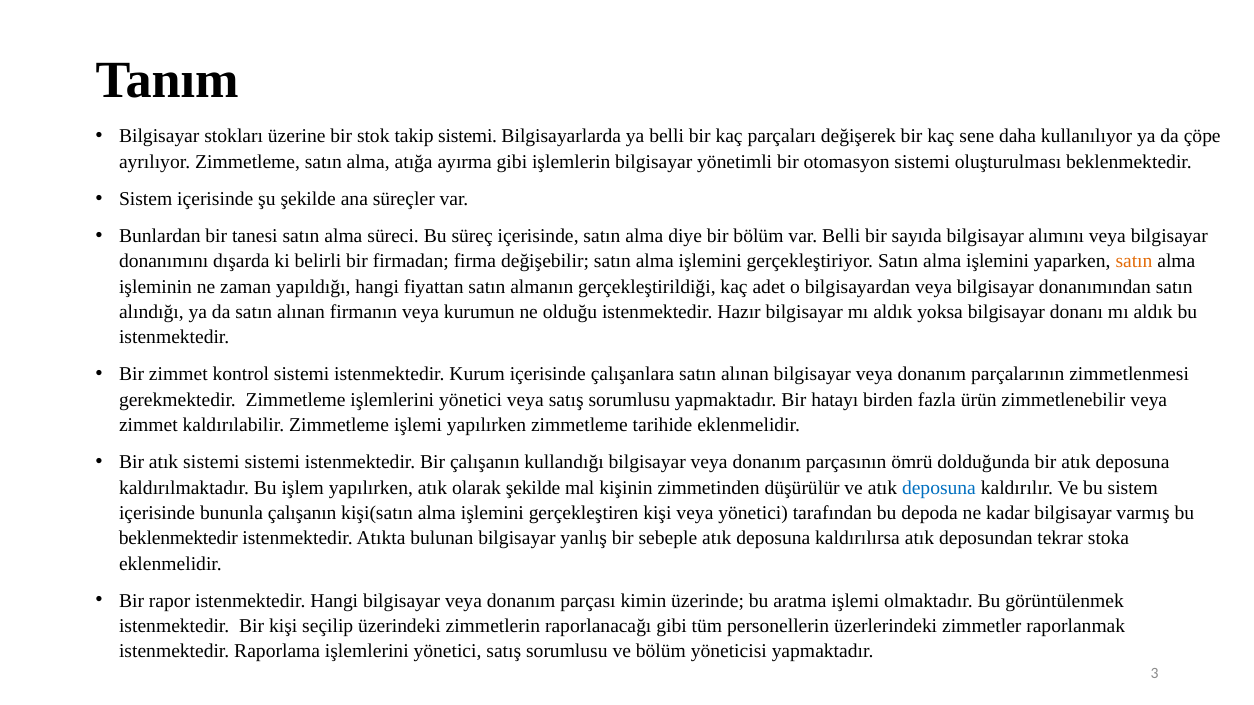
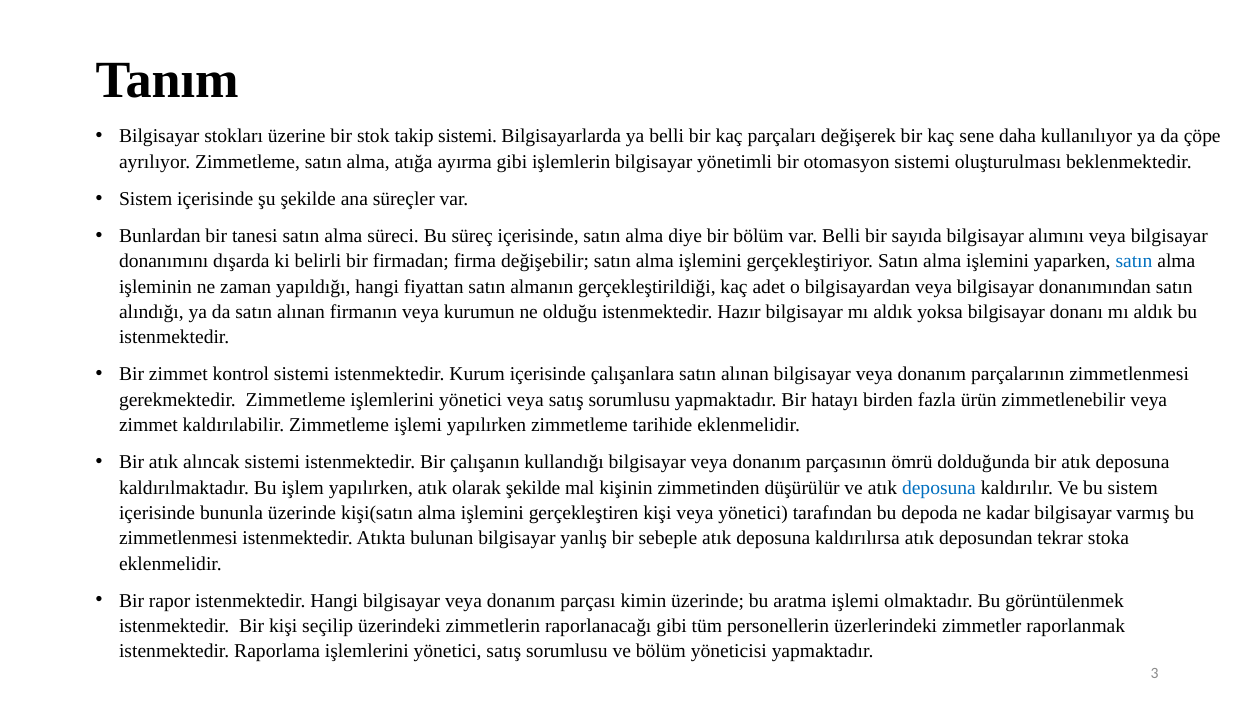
satın colour: orange -> blue (1134, 261)
atık sistemi: sistemi -> alıncak (211, 462)
bununla çalışanın: çalışanın -> üzerinde (302, 513)
beklenmektedir: beklenmektedir -> zimmetlenmesi (178, 539)
